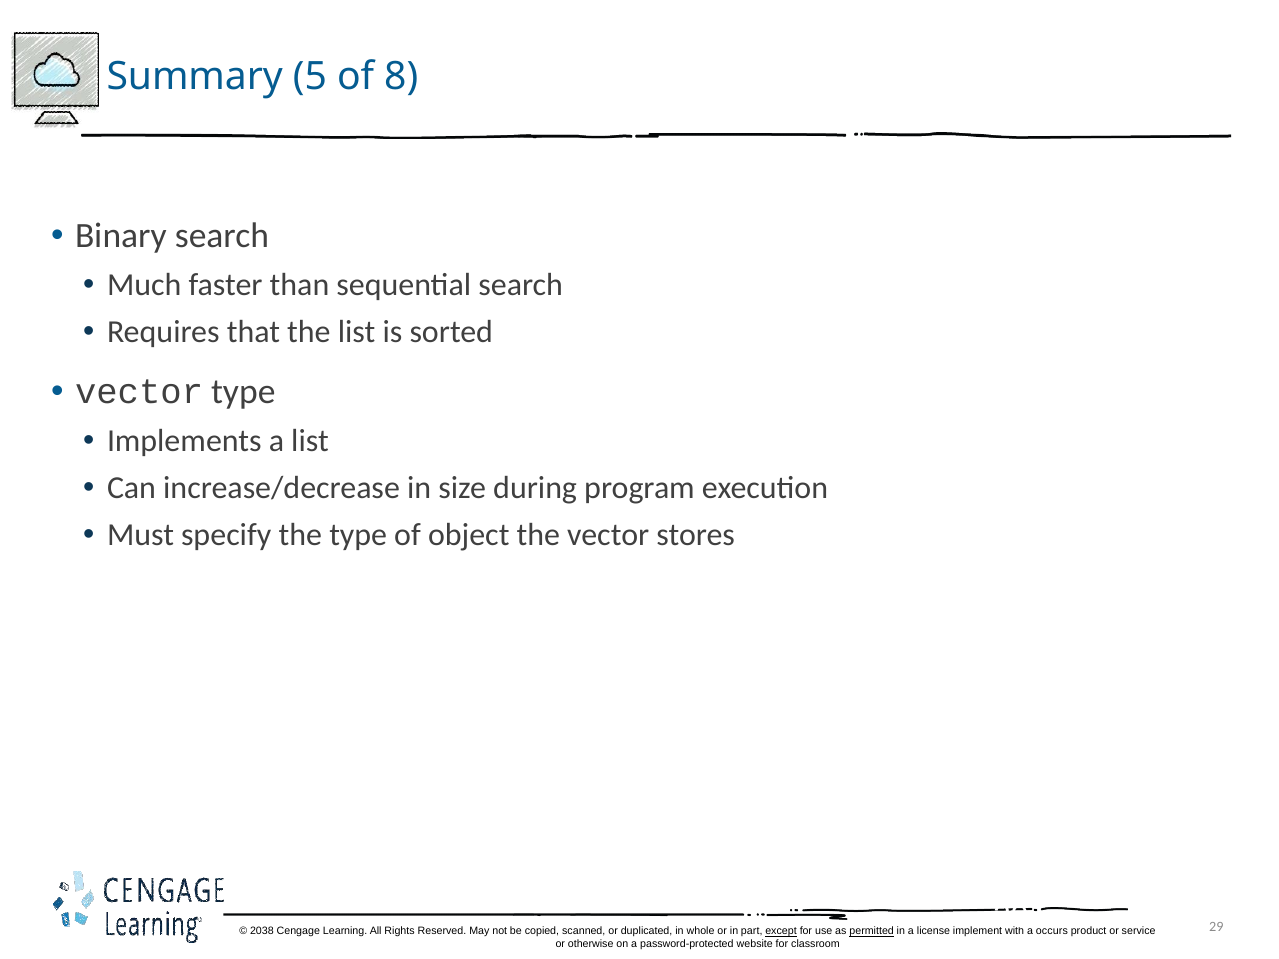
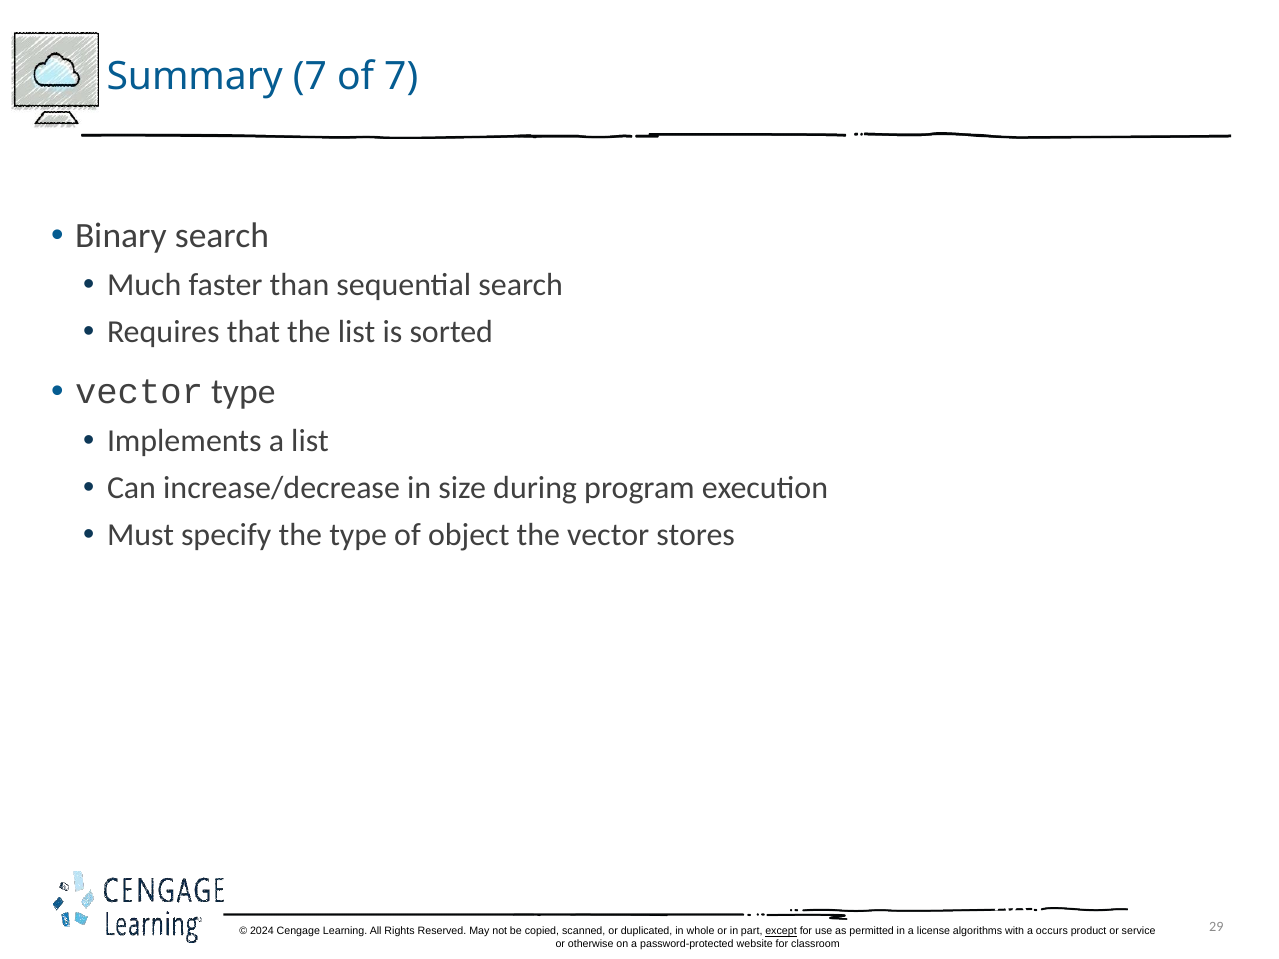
Summary 5: 5 -> 7 (310, 77)
of 8: 8 -> 7 (401, 77)
2038: 2038 -> 2024 (262, 932)
permitted underline: present -> none (872, 932)
implement: implement -> algorithms (978, 932)
